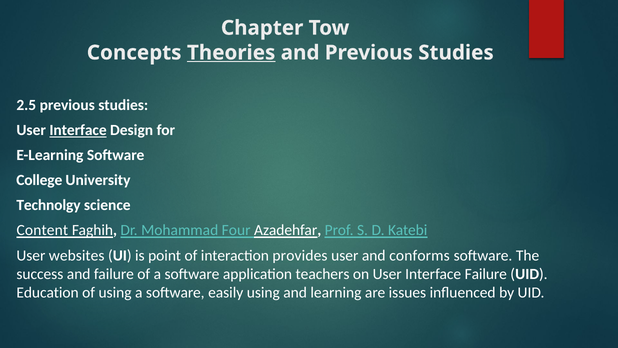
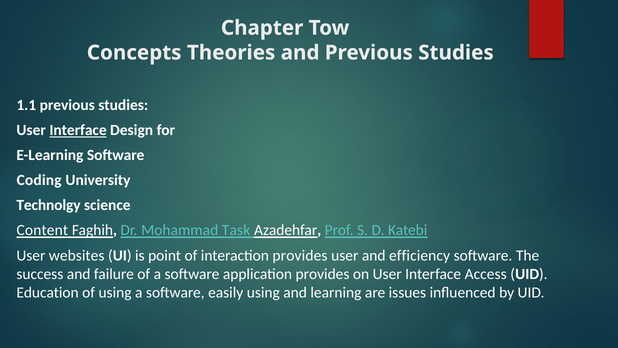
Theories underline: present -> none (231, 53)
2.5: 2.5 -> 1.1 (26, 105)
College: College -> Coding (39, 180)
Four: Four -> Task (236, 230)
conforms: conforms -> efficiency (420, 255)
application teachers: teachers -> provides (323, 274)
Interface Failure: Failure -> Access (486, 274)
